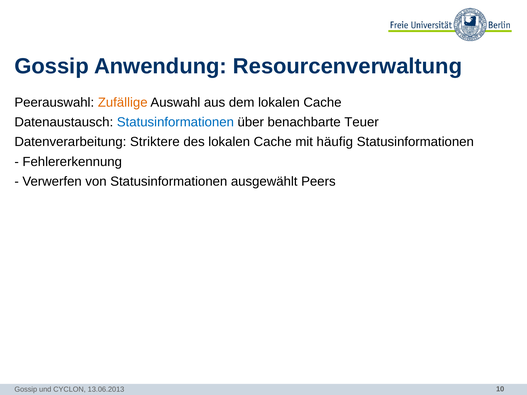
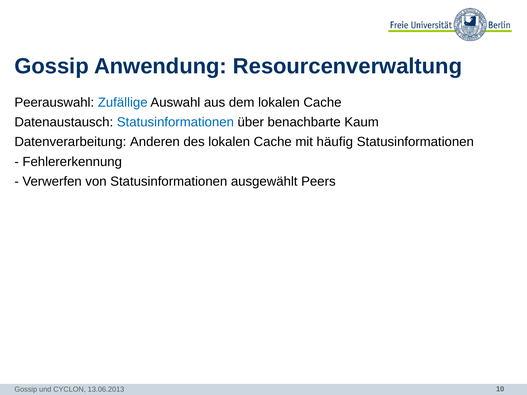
Zufällige colour: orange -> blue (123, 102)
Teuer: Teuer -> Kaum (362, 122)
Striktere: Striktere -> Anderen (155, 142)
